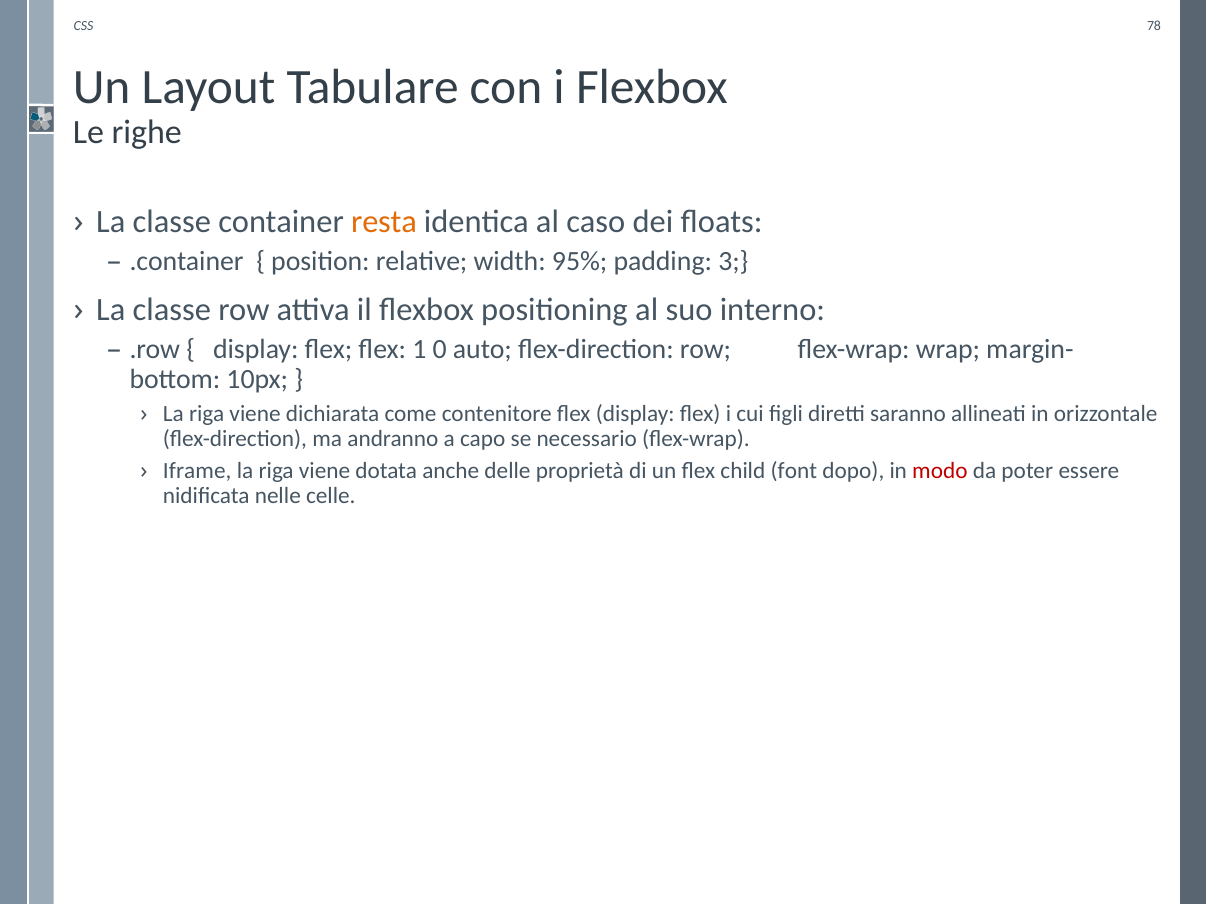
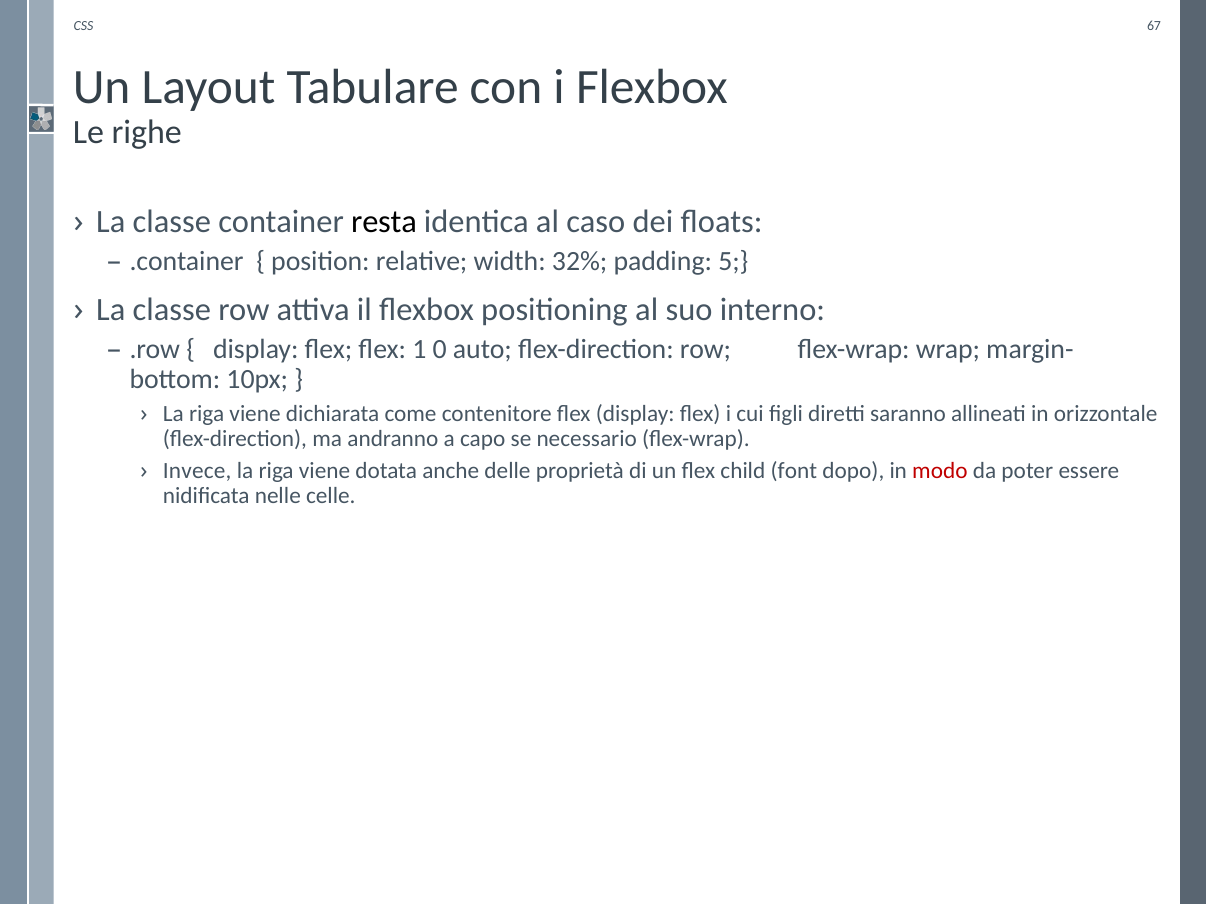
78: 78 -> 67 (1154, 26)
resta colour: orange -> black (384, 221)
95%: 95% -> 32% (580, 261)
3: 3 -> 5 (733, 261)
Iframe: Iframe -> Invece (197, 471)
